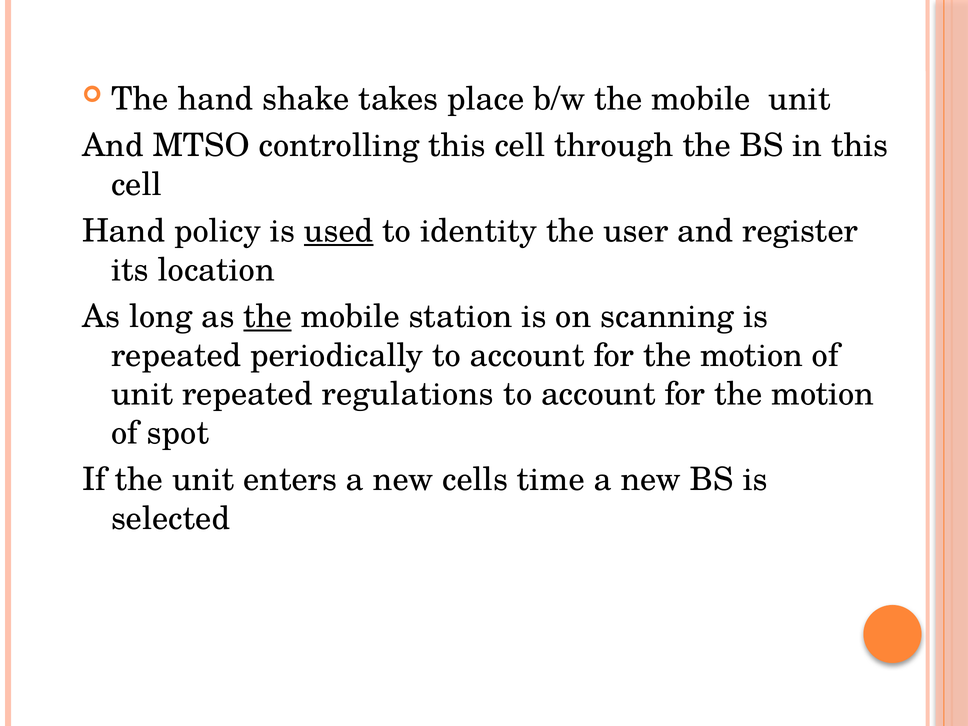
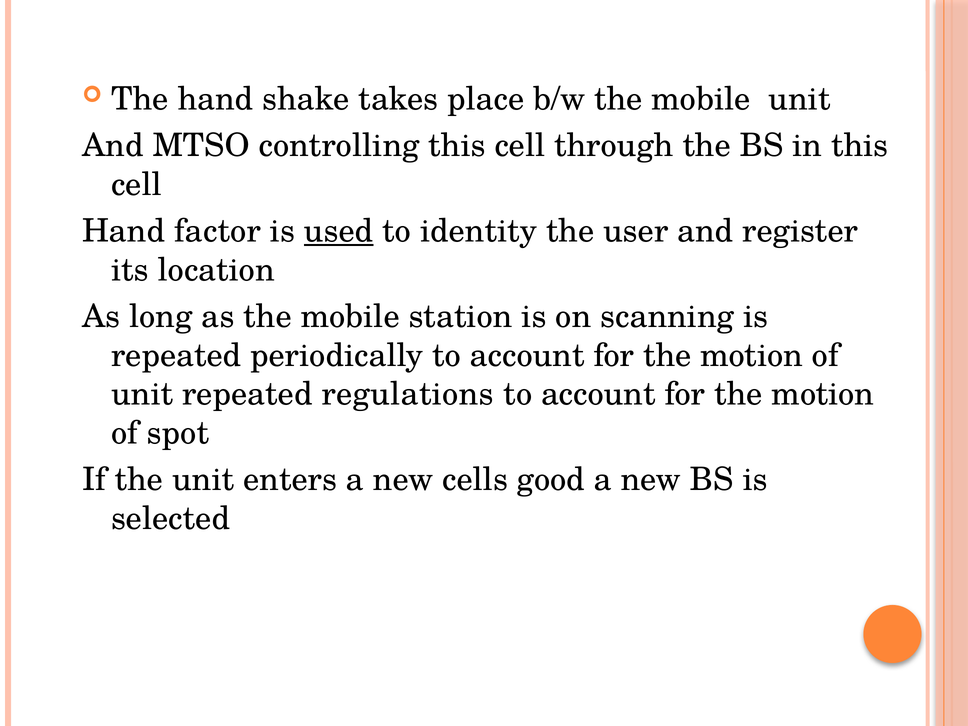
policy: policy -> factor (217, 231)
the underline: present -> none (268, 317)
time: time -> good (551, 480)
